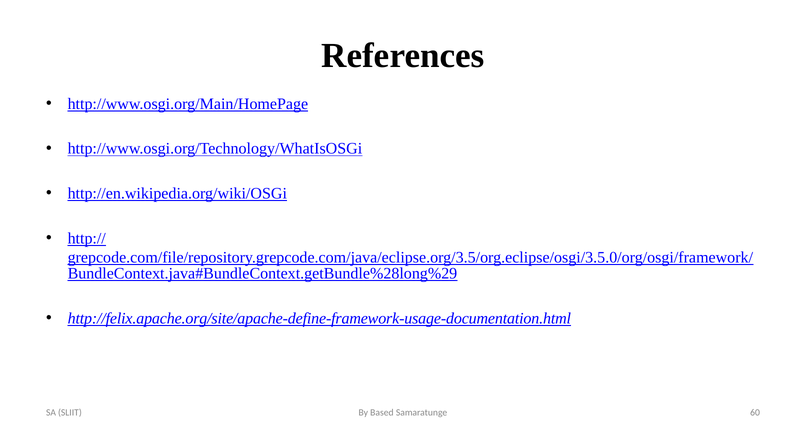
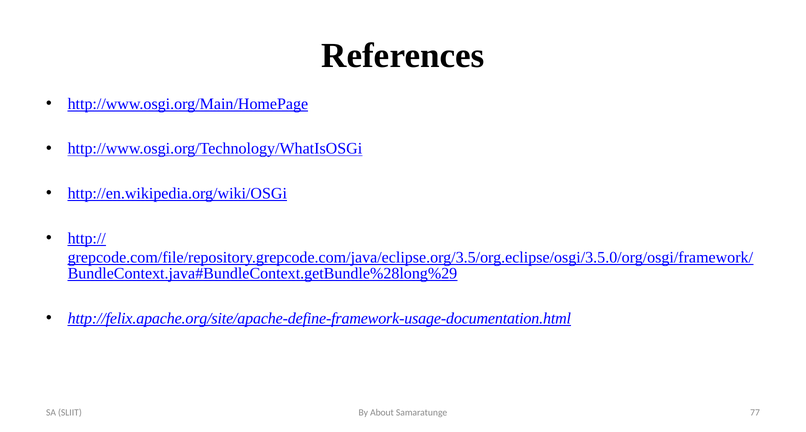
Based: Based -> About (382, 412)
60: 60 -> 77 (755, 412)
